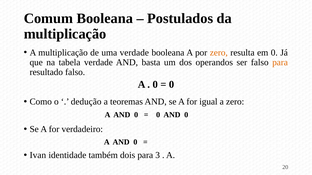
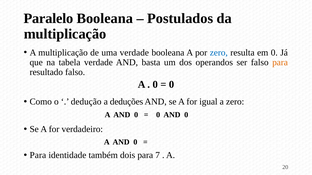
Comum: Comum -> Paralelo (48, 18)
zero colour: orange -> blue (219, 53)
teoremas: teoremas -> deduções (127, 102)
Ivan: Ivan -> Para (38, 156)
3: 3 -> 7 (158, 156)
